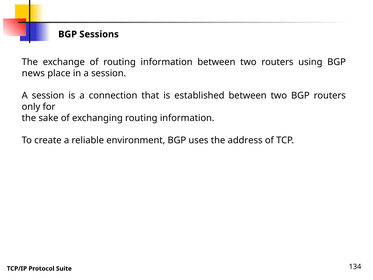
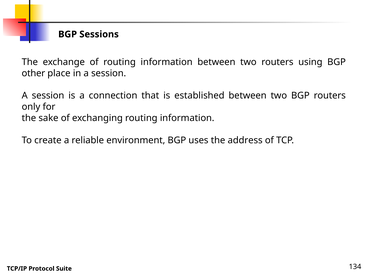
news: news -> other (33, 73)
